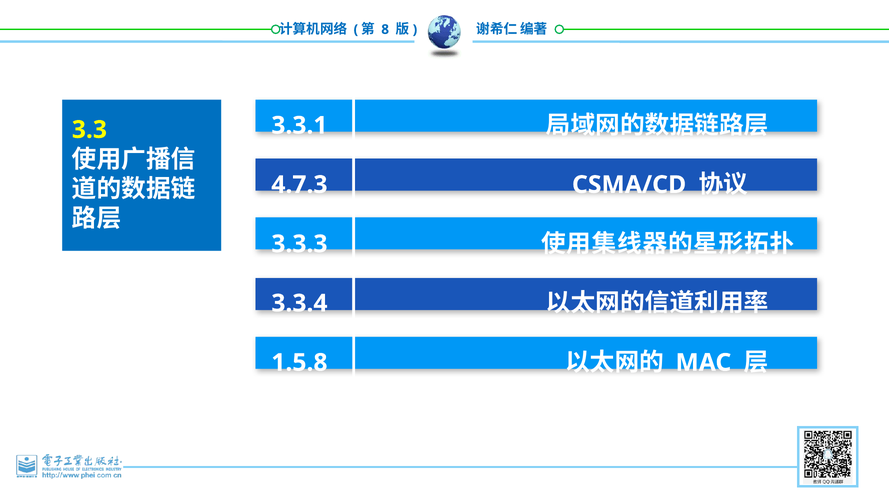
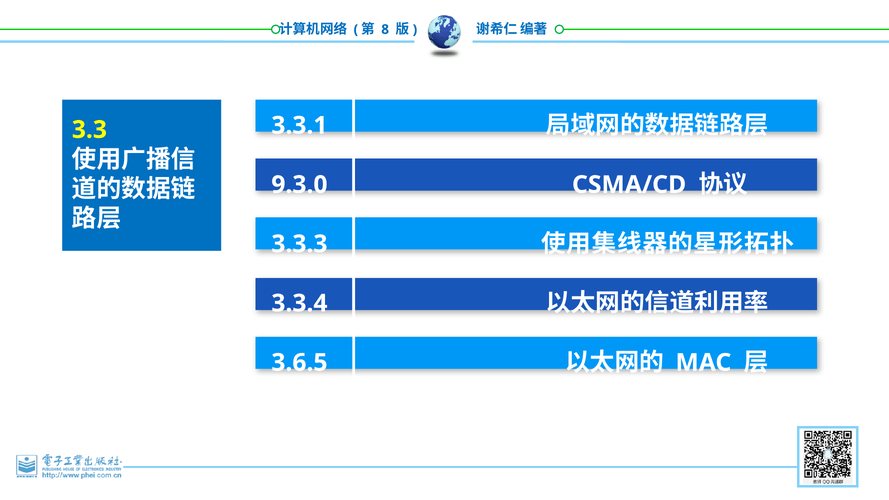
4.7.3: 4.7.3 -> 9.3.0 (299, 185)
1.5.8: 1.5.8 -> 3.6.5 (299, 363)
